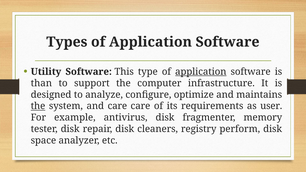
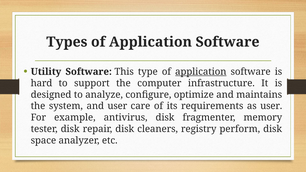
than: than -> hard (41, 83)
the underline: present -> none (38, 106)
and care: care -> user (117, 106)
